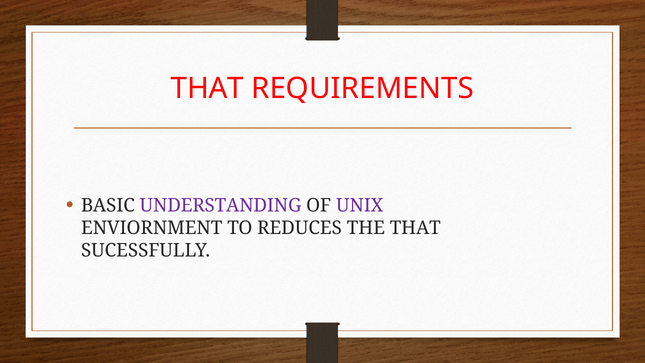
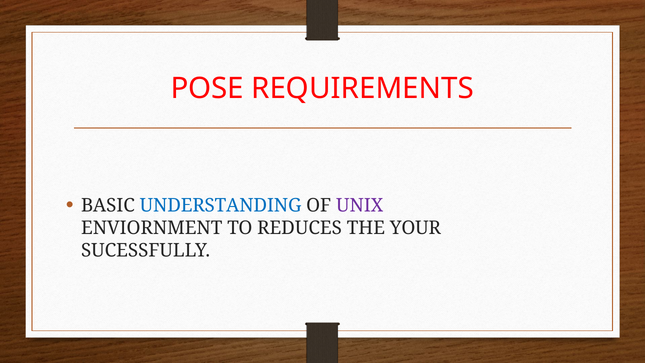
THAT: THAT -> POSE (207, 88)
UNDERSTANDING colour: purple -> blue (221, 205)
THE THAT: THAT -> YOUR (415, 228)
